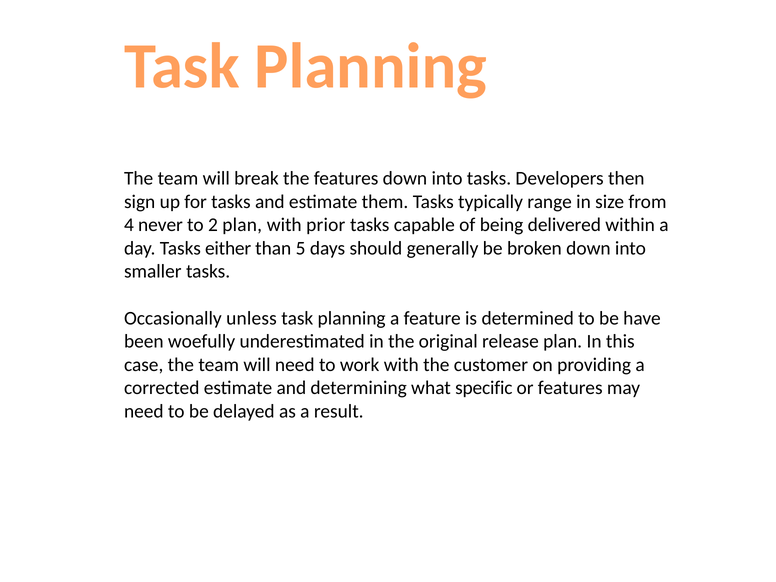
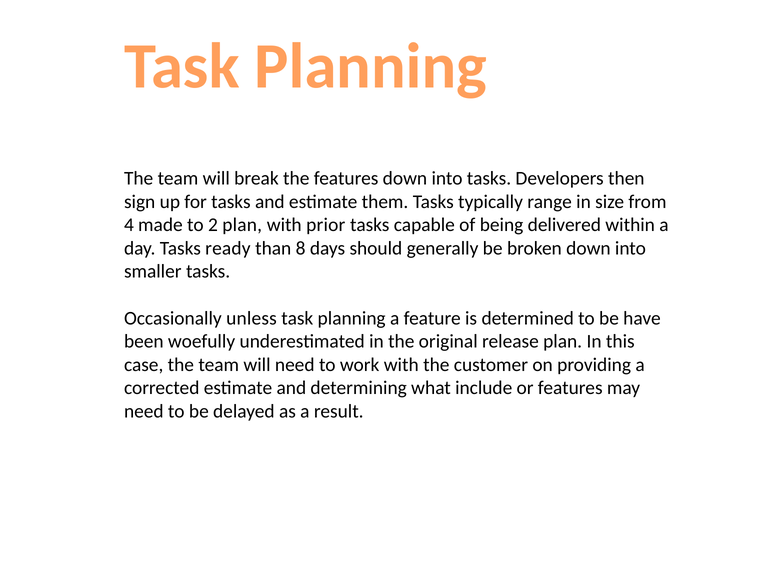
never: never -> made (160, 225)
either: either -> ready (228, 248)
5: 5 -> 8 (301, 248)
specific: specific -> include (484, 388)
